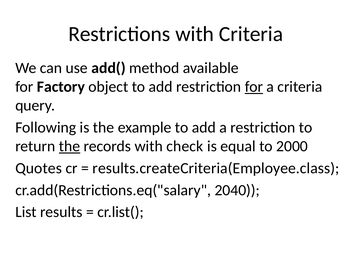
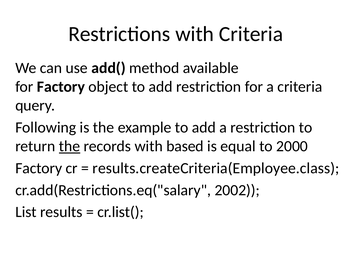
for underline: present -> none (254, 87)
check: check -> based (185, 146)
Quotes: Quotes -> Factory (39, 168)
2040: 2040 -> 2002 (237, 190)
